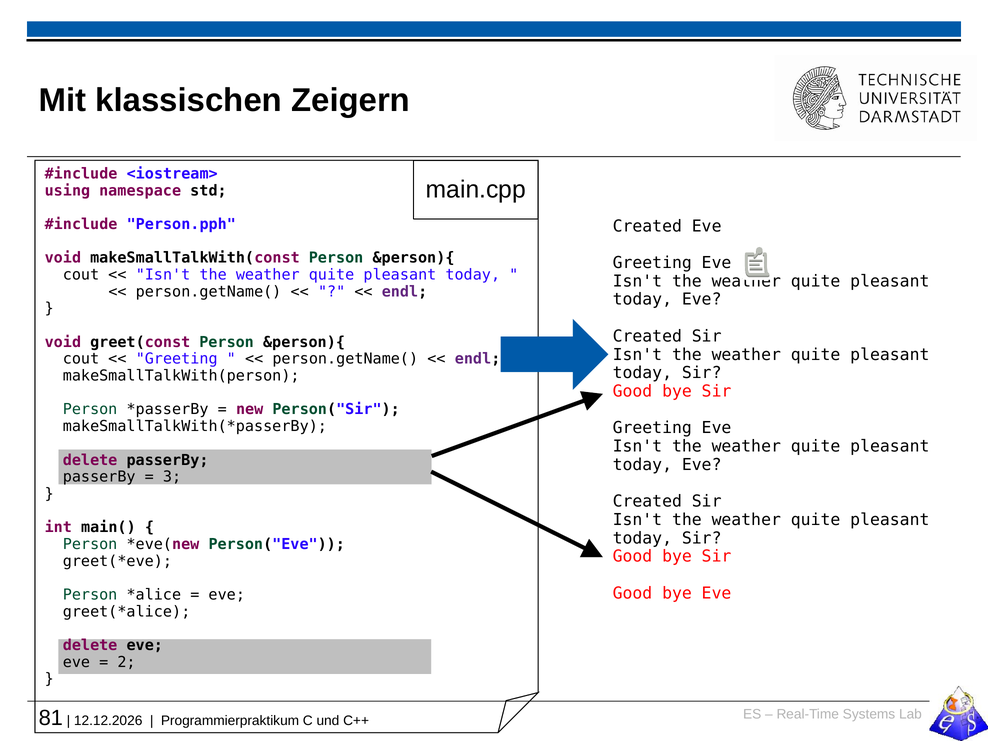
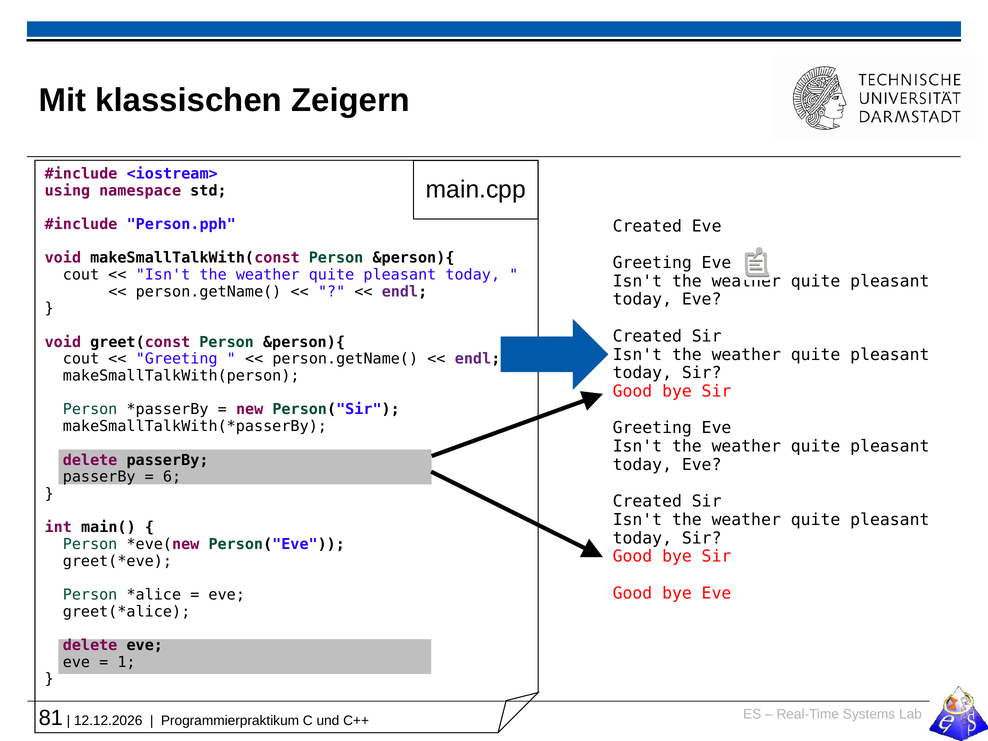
3: 3 -> 6 (172, 477)
2: 2 -> 1 (126, 662)
